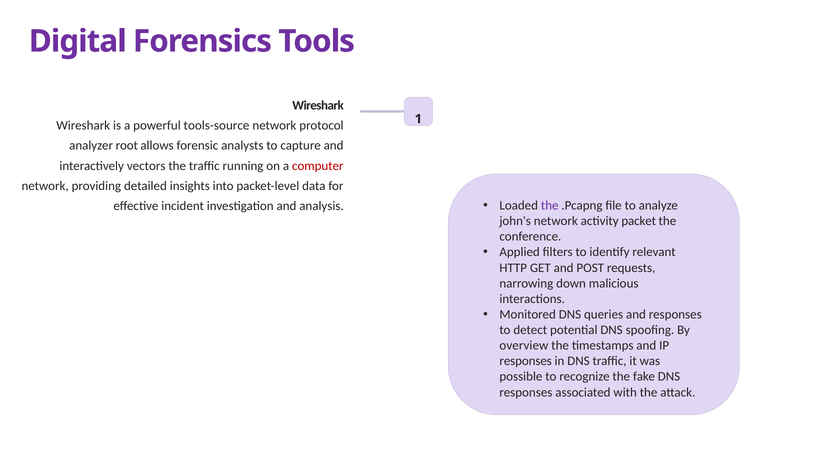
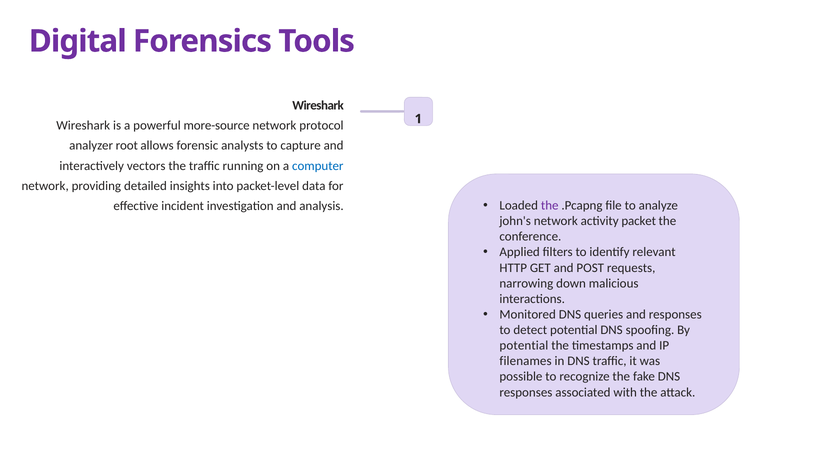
tools-source: tools-source -> more-source (217, 126)
computer colour: red -> blue (318, 166)
overview: overview -> potential (524, 346)
responses: responses -> filenames (526, 361)
